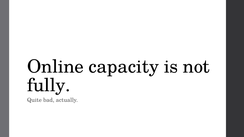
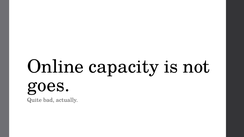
fully: fully -> goes (49, 85)
